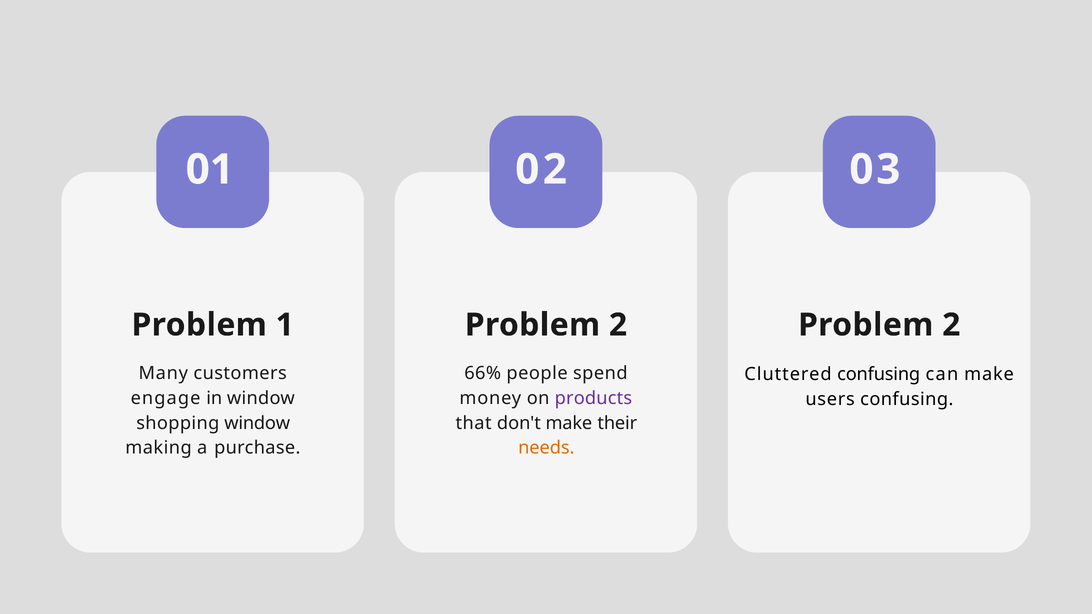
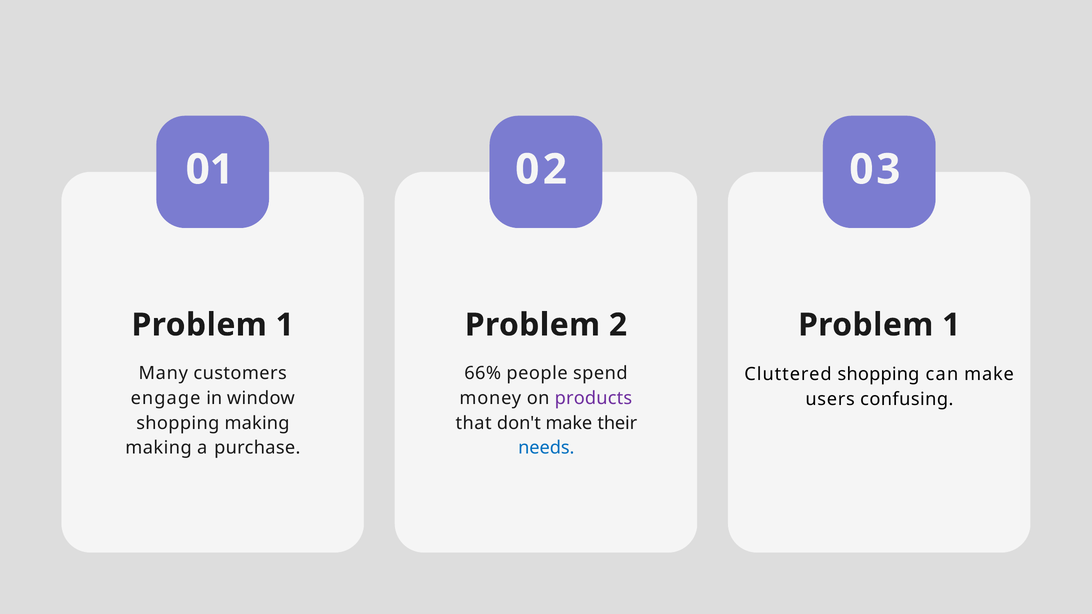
2: 2 -> 1 (951, 325)
Cluttered confusing: confusing -> shopping (878, 375)
shopping window: window -> making (257, 423)
needs colour: orange -> blue (546, 448)
